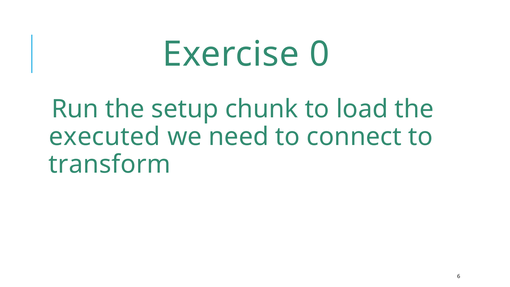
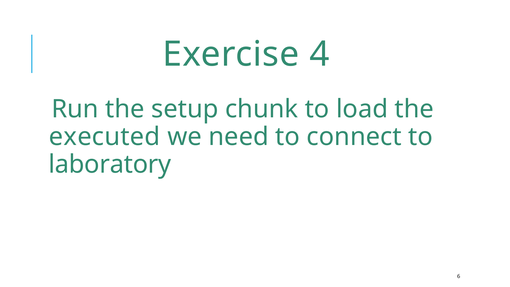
0: 0 -> 4 (319, 54)
transform: transform -> laboratory (110, 164)
